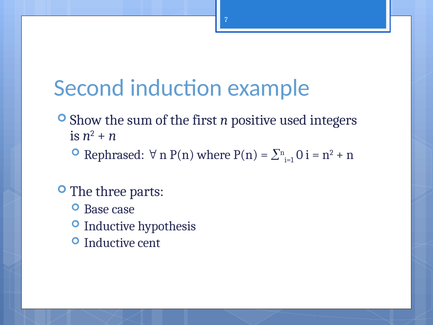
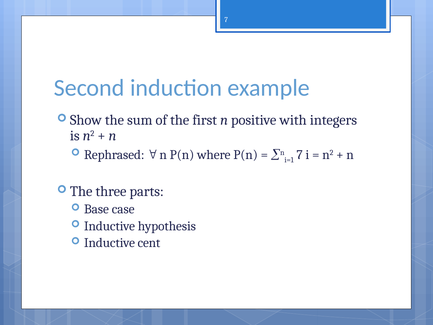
used: used -> with (293, 120)
0: 0 -> 7 (300, 155)
